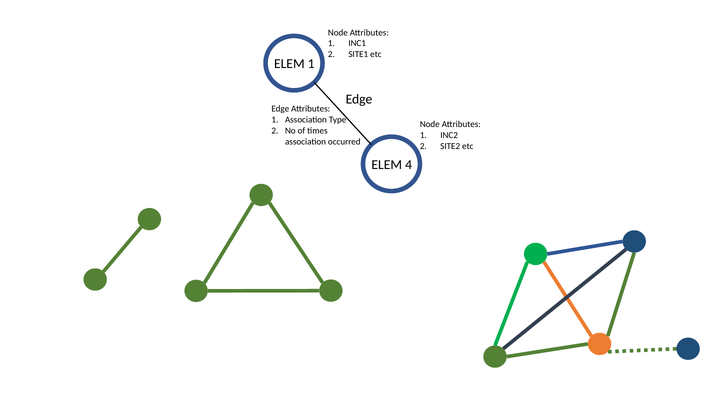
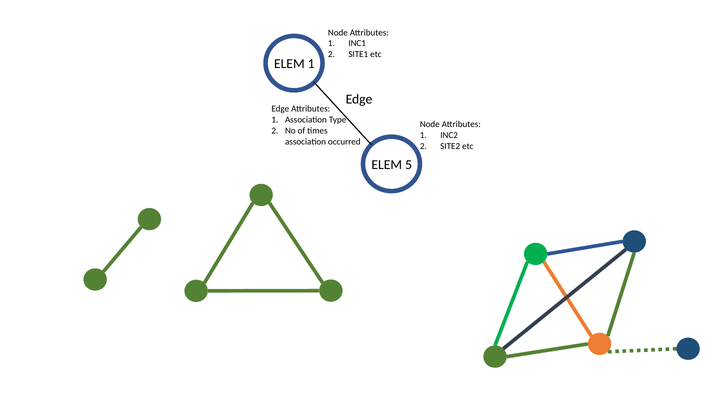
4: 4 -> 5 (409, 165)
